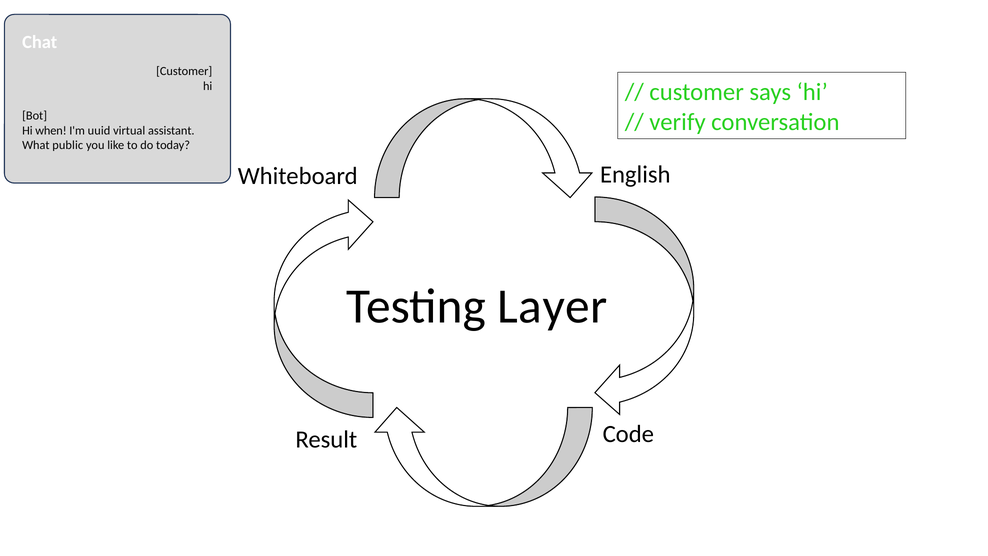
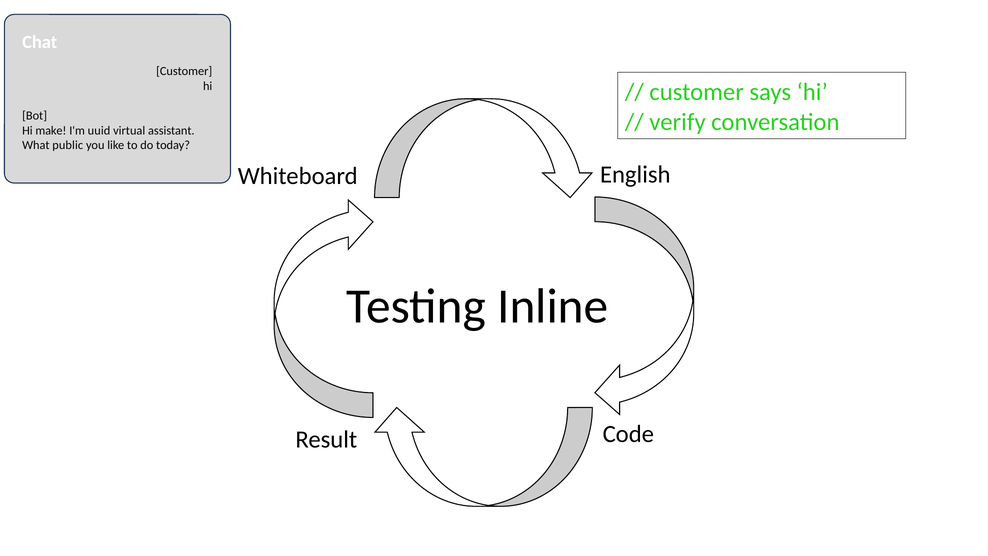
when: when -> make (51, 130)
Layer: Layer -> Inline (553, 306)
